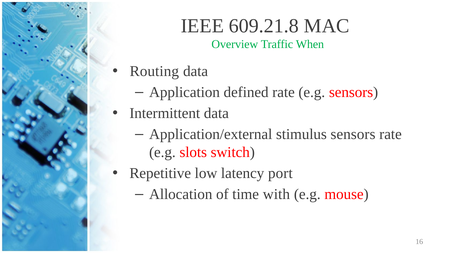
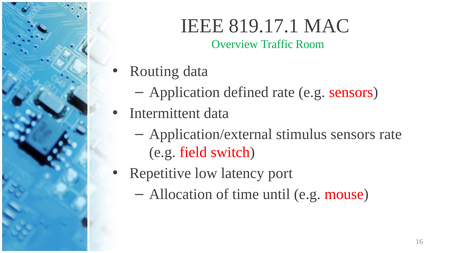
609.21.8: 609.21.8 -> 819.17.1 (264, 26)
When: When -> Room (310, 44)
slots: slots -> field (193, 152)
with: with -> until (276, 194)
